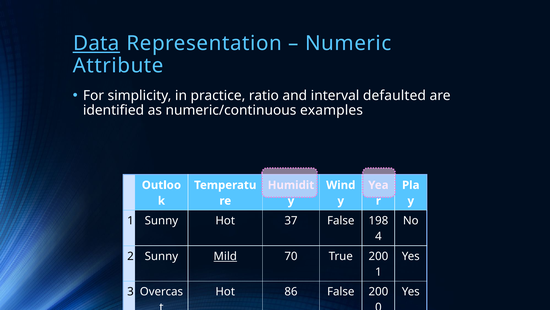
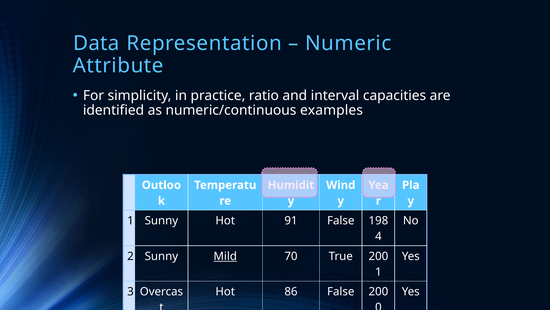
Data underline: present -> none (96, 43)
defaulted: defaulted -> capacities (395, 95)
37: 37 -> 91 (291, 220)
